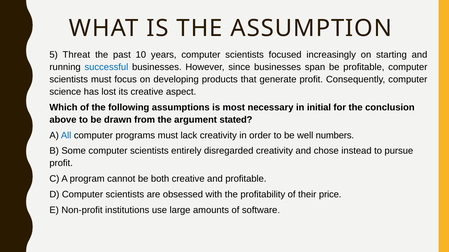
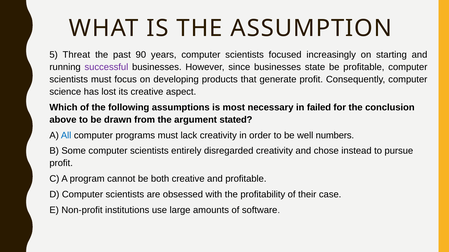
10: 10 -> 90 (141, 55)
successful colour: blue -> purple (106, 67)
span: span -> state (315, 67)
initial: initial -> failed (319, 108)
price: price -> case (330, 195)
